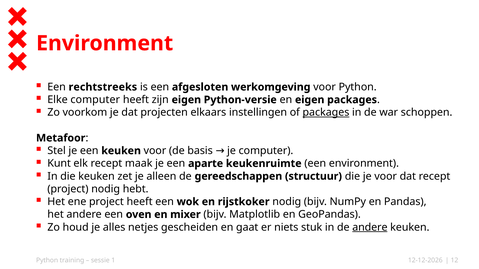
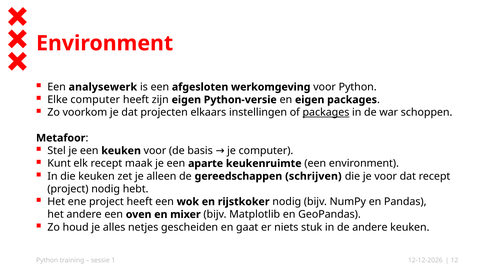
rechtstreeks: rechtstreeks -> analysewerk (103, 87)
structuur: structuur -> schrijven (313, 177)
andere underline: present -> none (370, 228)
